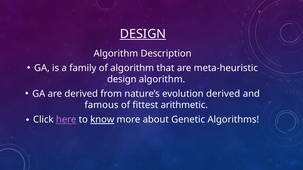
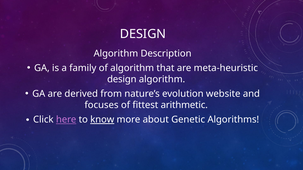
DESIGN underline: present -> none (143, 34)
evolution derived: derived -> website (223, 94)
famous: famous -> focuses (102, 105)
